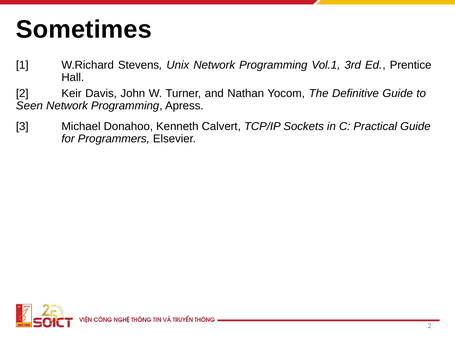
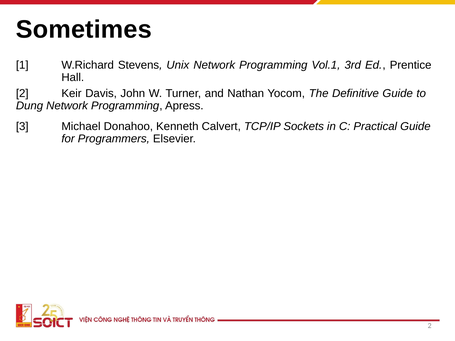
Seen: Seen -> Dung (30, 106)
